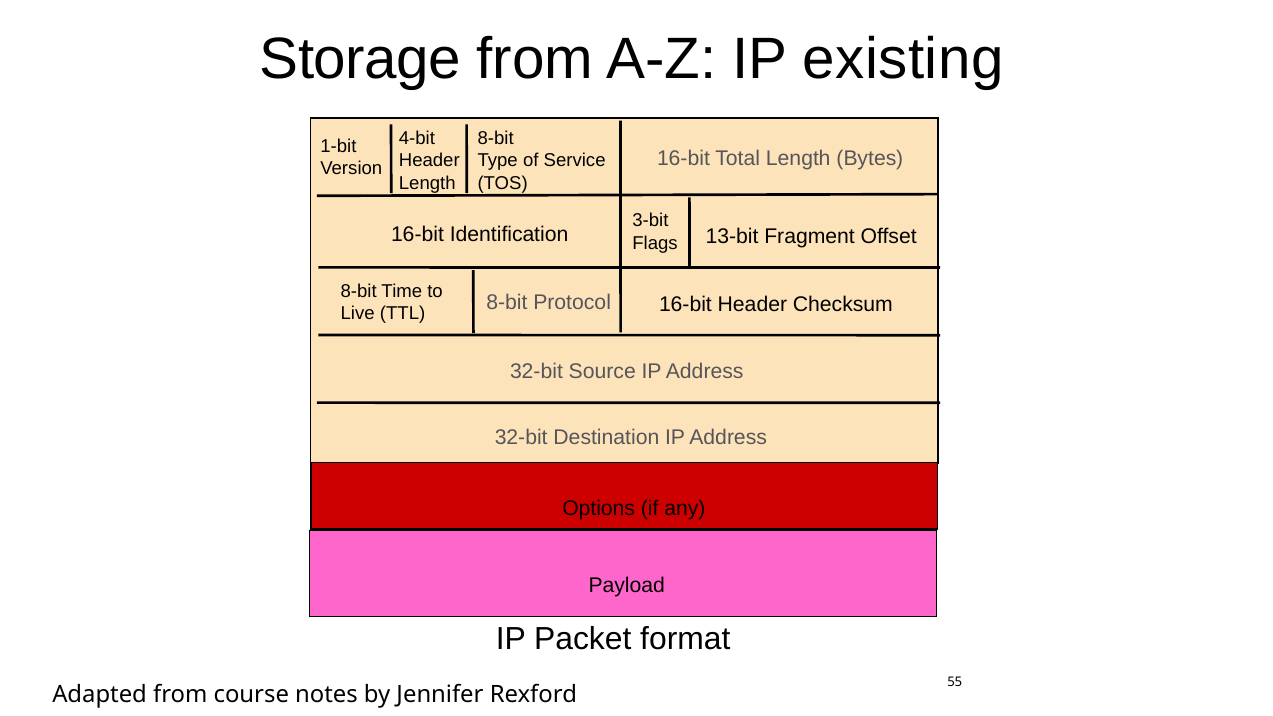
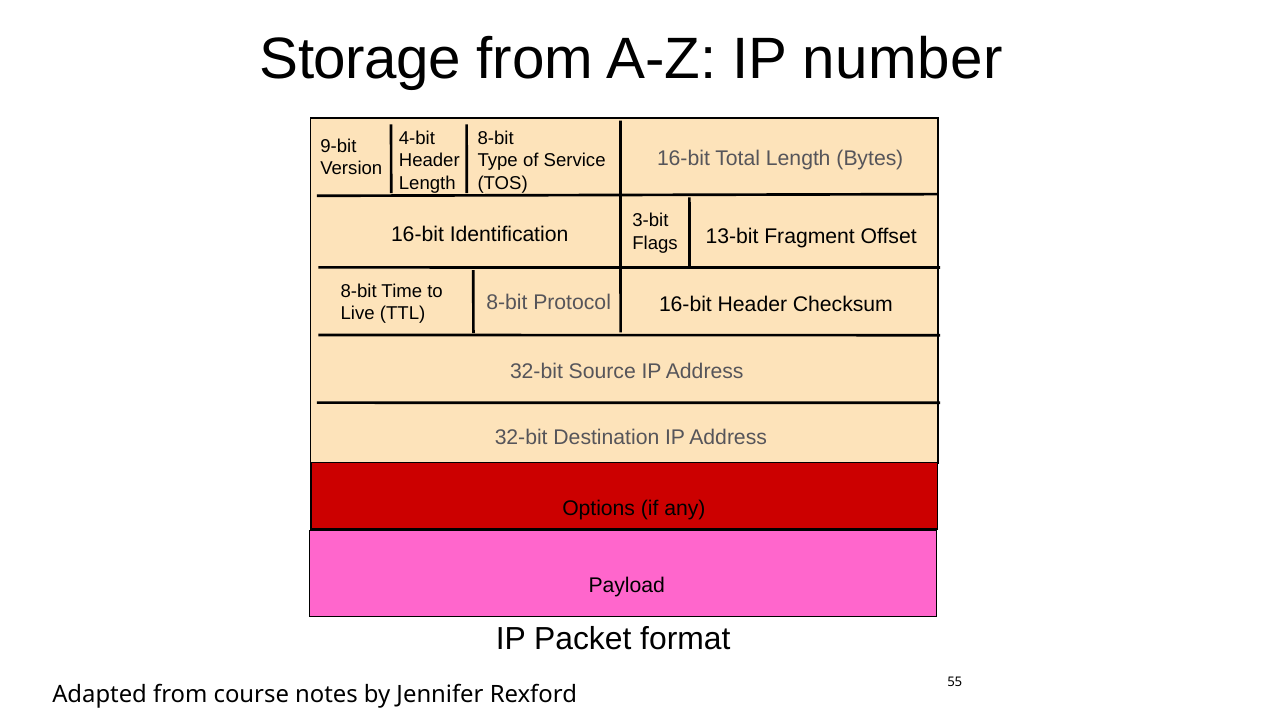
existing: existing -> number (903, 59)
1-bit: 1-bit -> 9-bit (338, 147)
